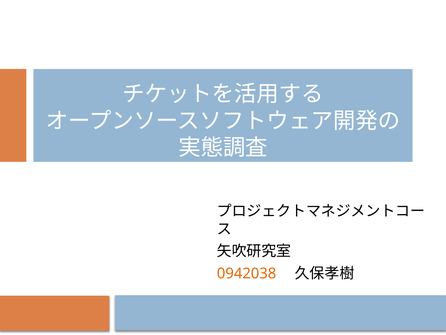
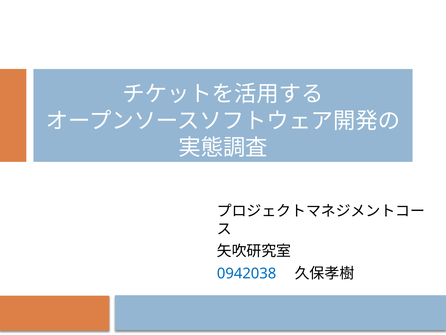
0942038 colour: orange -> blue (247, 273)
